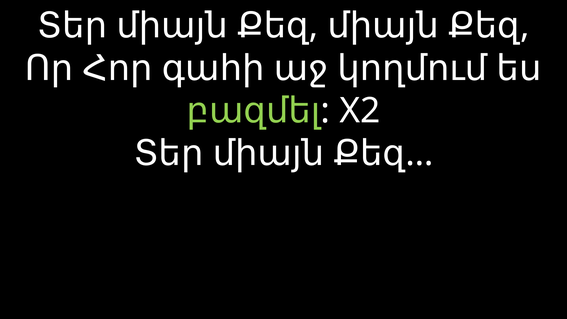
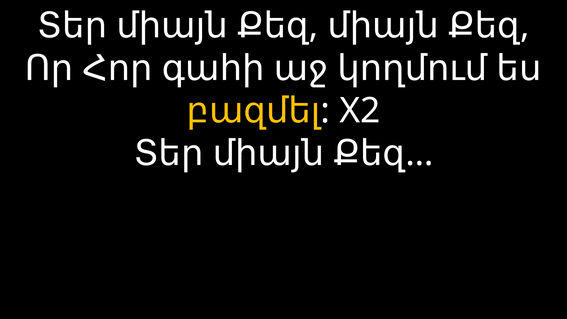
բազմել colour: light green -> yellow (254, 111)
